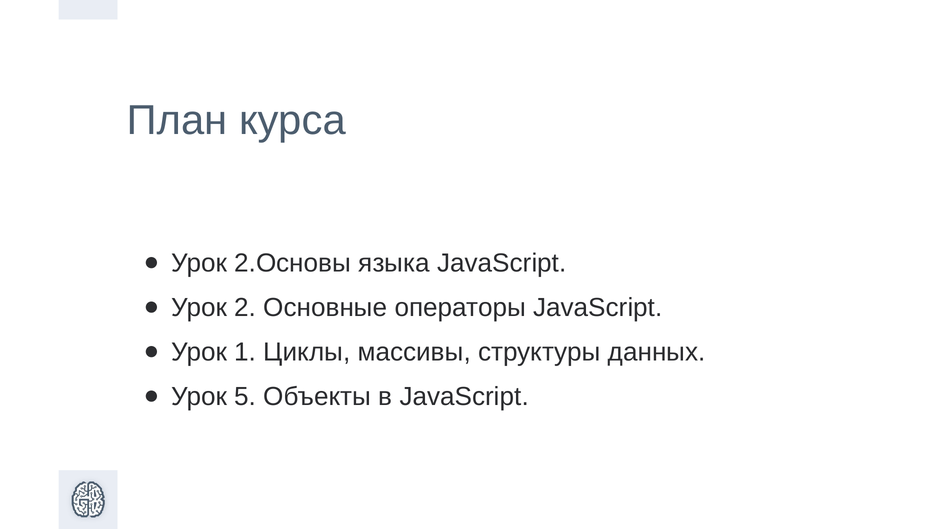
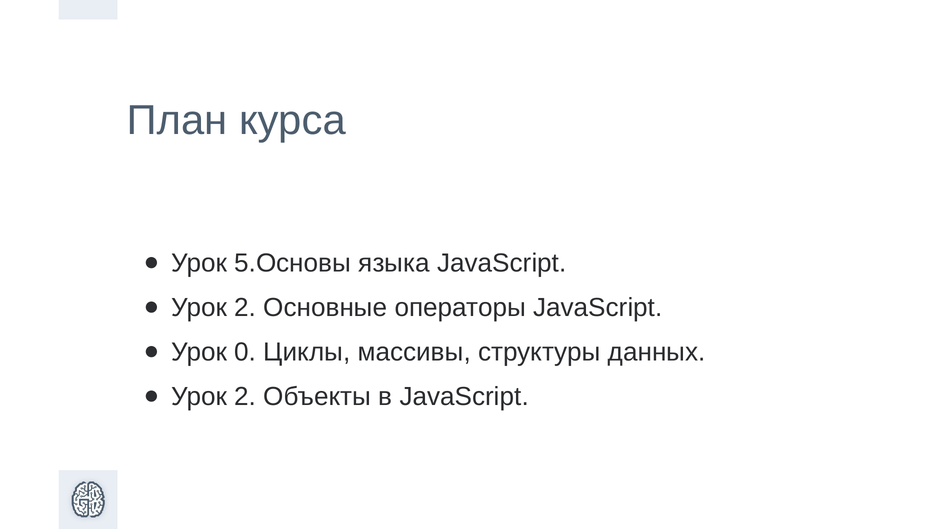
2.Основы: 2.Основы -> 5.Основы (293, 263)
1: 1 -> 0 (245, 352)
5: 5 -> 2 (245, 396)
